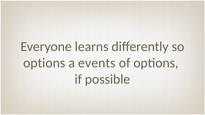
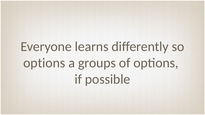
events: events -> groups (97, 63)
